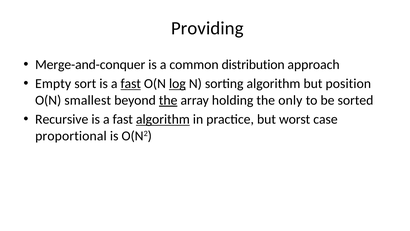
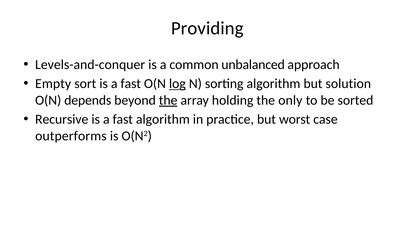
Merge-and-conquer: Merge-and-conquer -> Levels-and-conquer (90, 65)
distribution: distribution -> unbalanced (253, 65)
fast underline: present -> none (131, 84)
position: position -> solution (348, 84)
smallest: smallest -> depends (88, 100)
algorithm underline: present -> none (163, 119)
proportional: proportional -> outperforms (71, 136)
